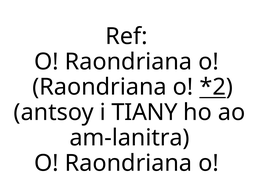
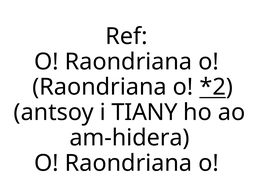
am-lanitra: am-lanitra -> am-hidera (130, 138)
